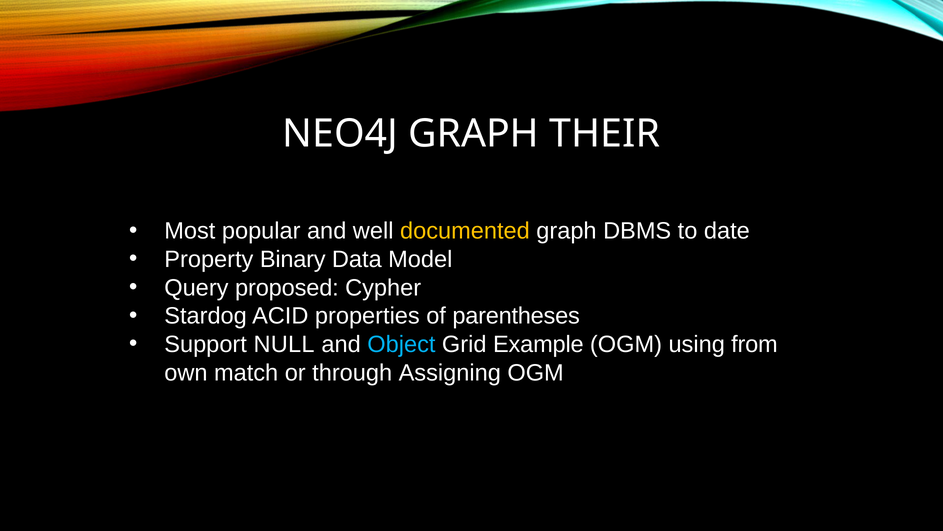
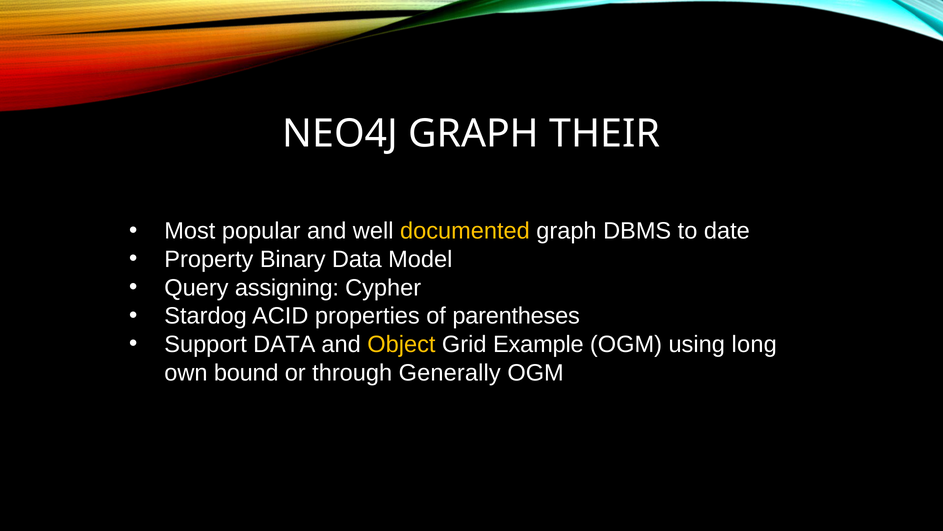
proposed: proposed -> assigning (287, 287)
Support NULL: NULL -> DATA (284, 344)
Object colour: light blue -> yellow (401, 344)
from: from -> long (754, 344)
match: match -> bound (246, 372)
Assigning: Assigning -> Generally (450, 372)
